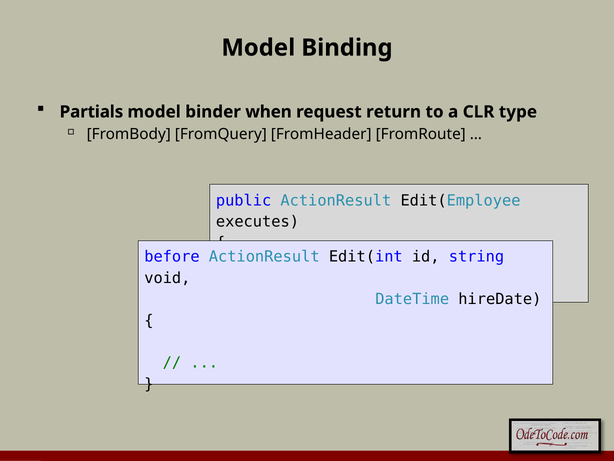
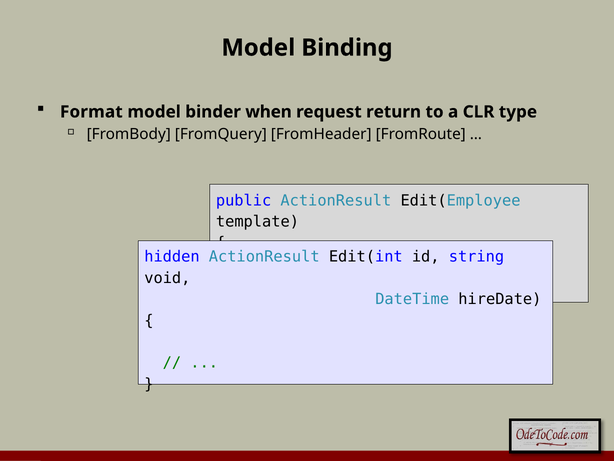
Partials: Partials -> Format (91, 112)
executes: executes -> template (257, 221)
before: before -> hidden (172, 257)
